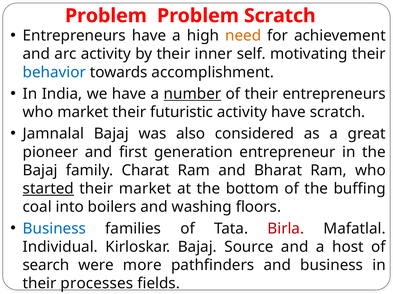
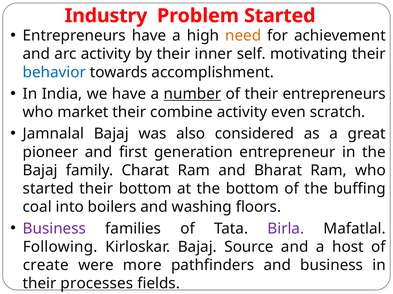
Problem: Problem -> Industry (106, 16)
Problem Scratch: Scratch -> Started (280, 16)
futuristic: futuristic -> combine (182, 112)
activity have: have -> even (288, 112)
started underline: present -> none (48, 189)
their market: market -> bottom (145, 189)
Business colour: blue -> purple (54, 229)
Birla colour: red -> purple (286, 229)
Individual: Individual -> Following (60, 247)
search: search -> create (46, 266)
